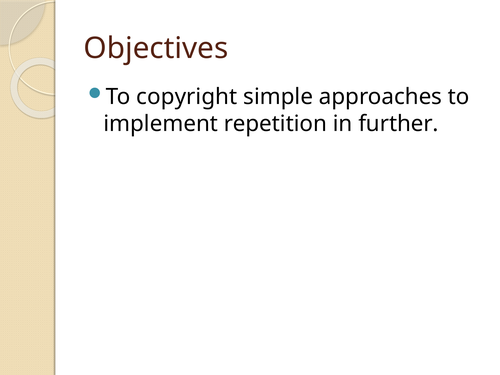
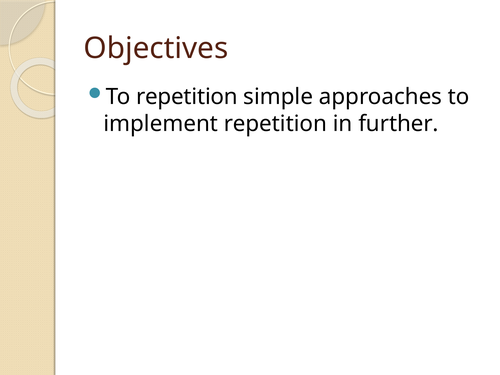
To copyright: copyright -> repetition (187, 97)
